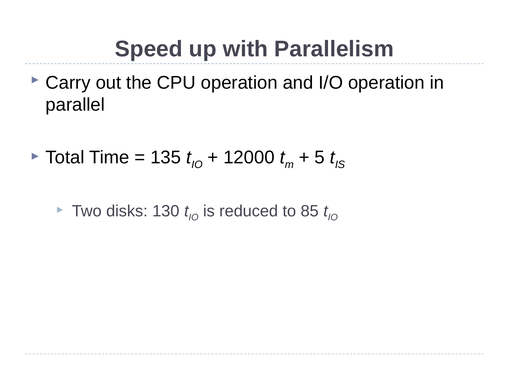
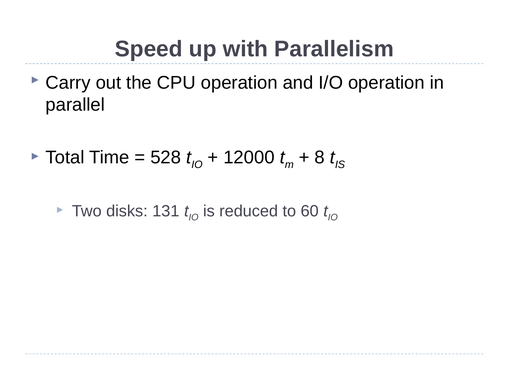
135: 135 -> 528 (166, 157)
5: 5 -> 8 (320, 157)
130: 130 -> 131 (166, 211)
85: 85 -> 60 (310, 211)
